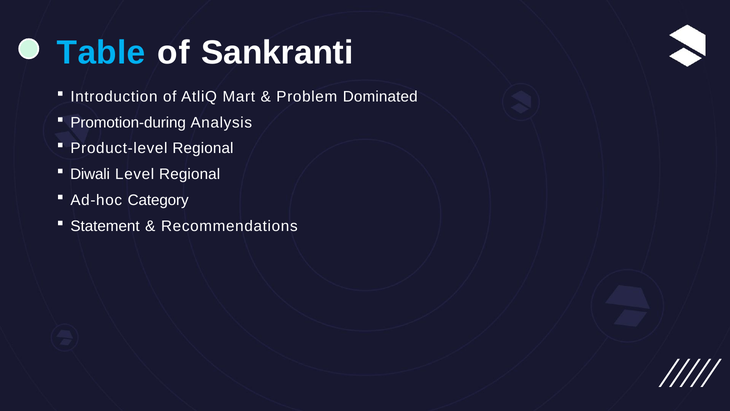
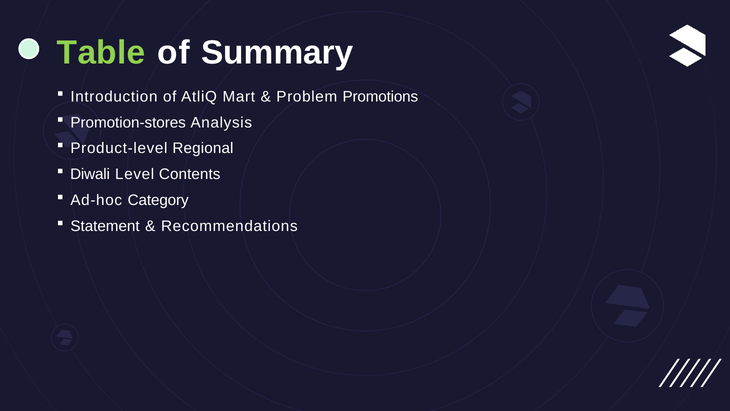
Table colour: light blue -> light green (101, 53)
Sankranti: Sankranti -> Summary (277, 53)
Dominated: Dominated -> Promotions (380, 97)
Promotion-during: Promotion-during -> Promotion-stores (128, 122)
Level Regional: Regional -> Contents (190, 174)
